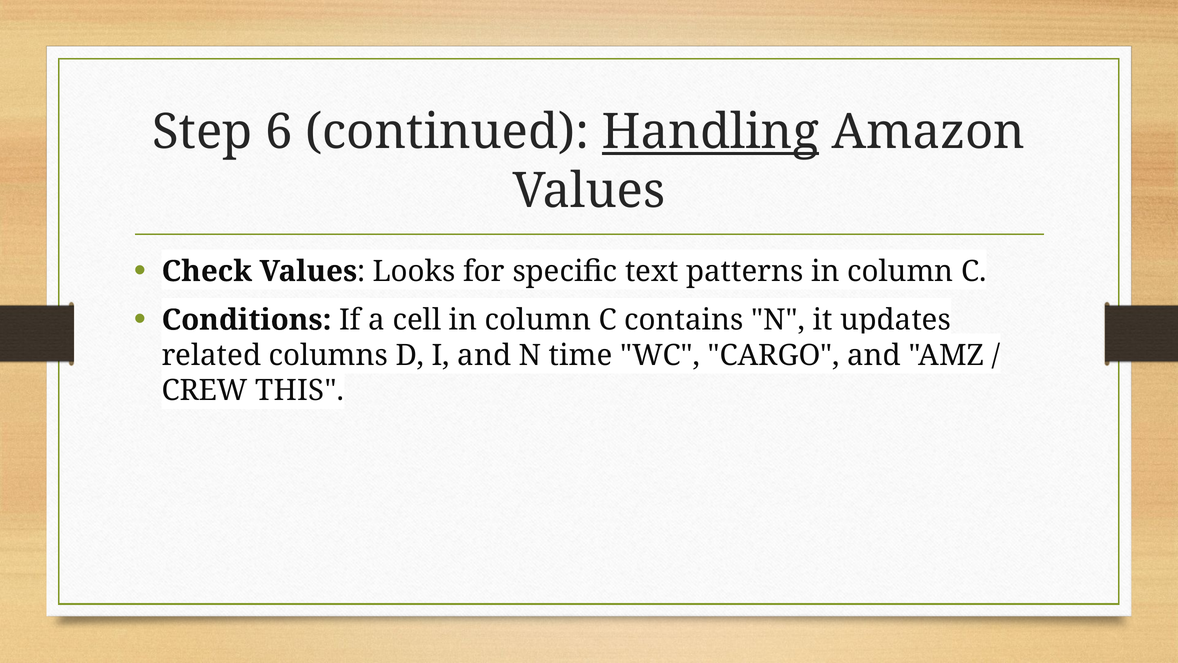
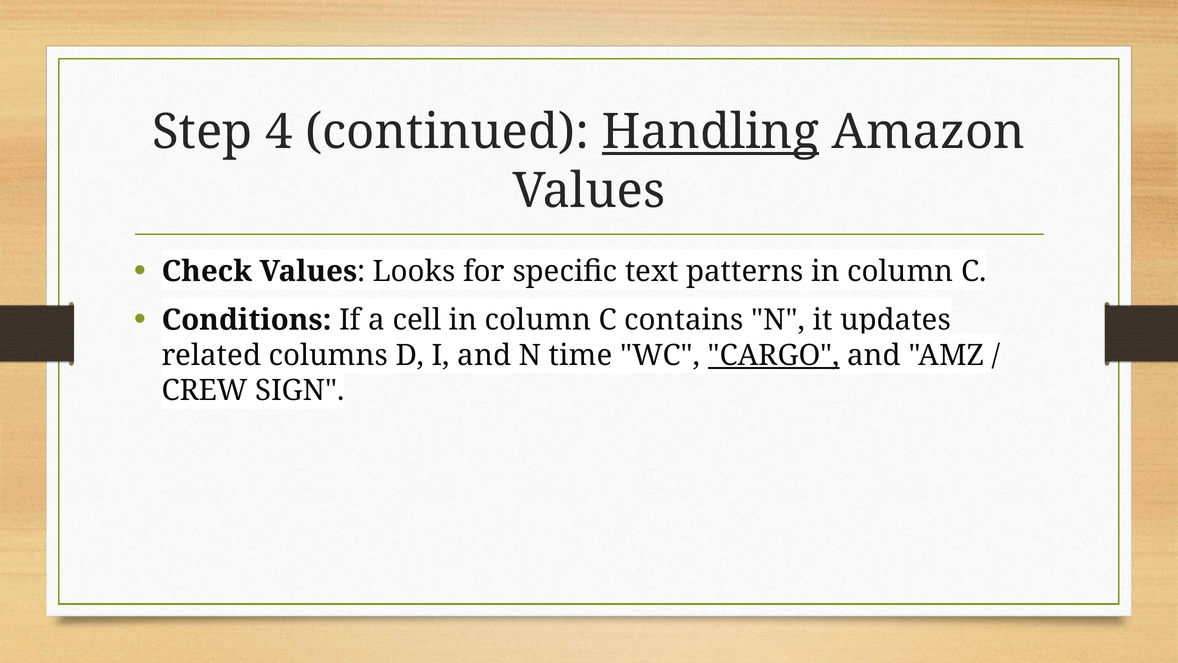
6: 6 -> 4 (279, 132)
CARGO underline: none -> present (774, 355)
THIS: THIS -> SIGN (300, 390)
